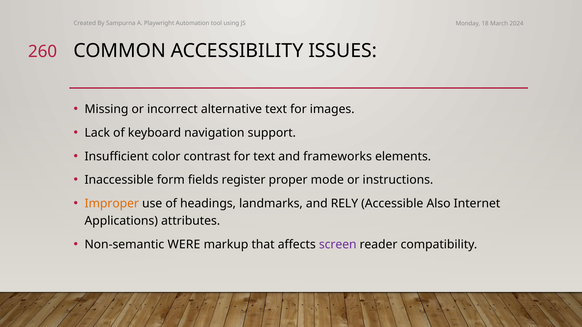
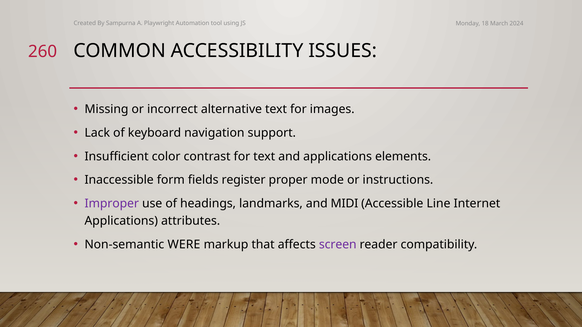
and frameworks: frameworks -> applications (338, 157)
Improper colour: orange -> purple (112, 204)
RELY: RELY -> MIDI (344, 204)
Also: Also -> Line (438, 204)
